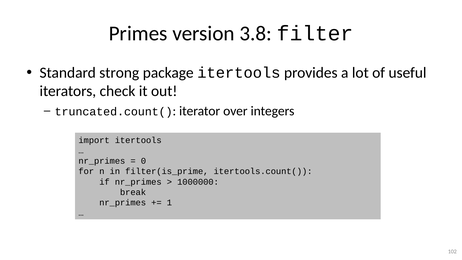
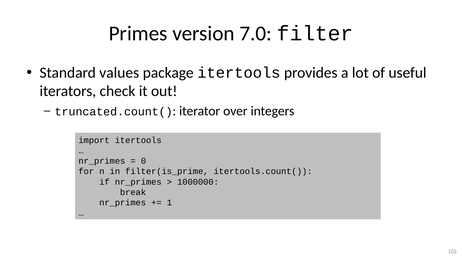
3.8: 3.8 -> 7.0 (256, 34)
strong: strong -> values (119, 73)
